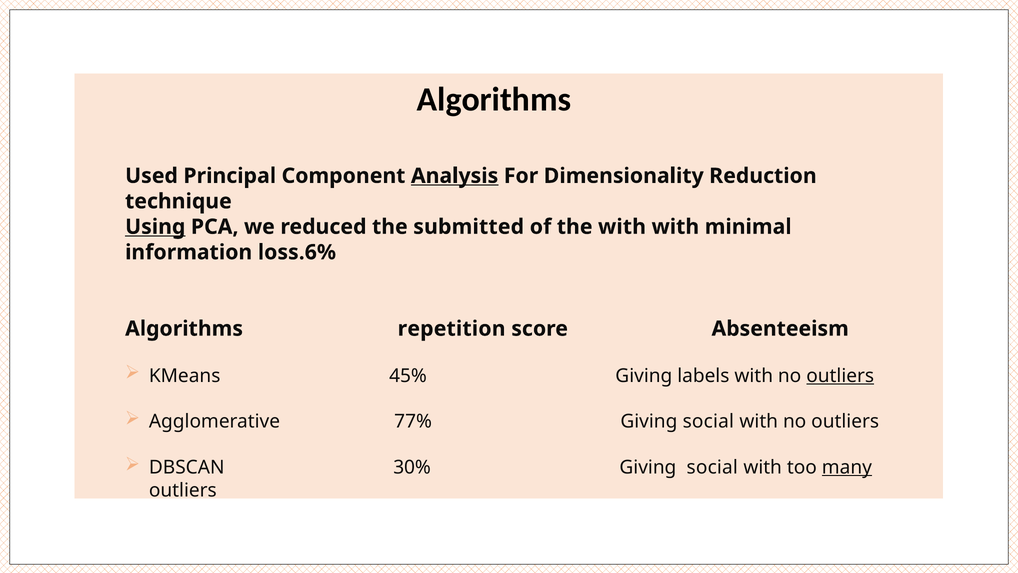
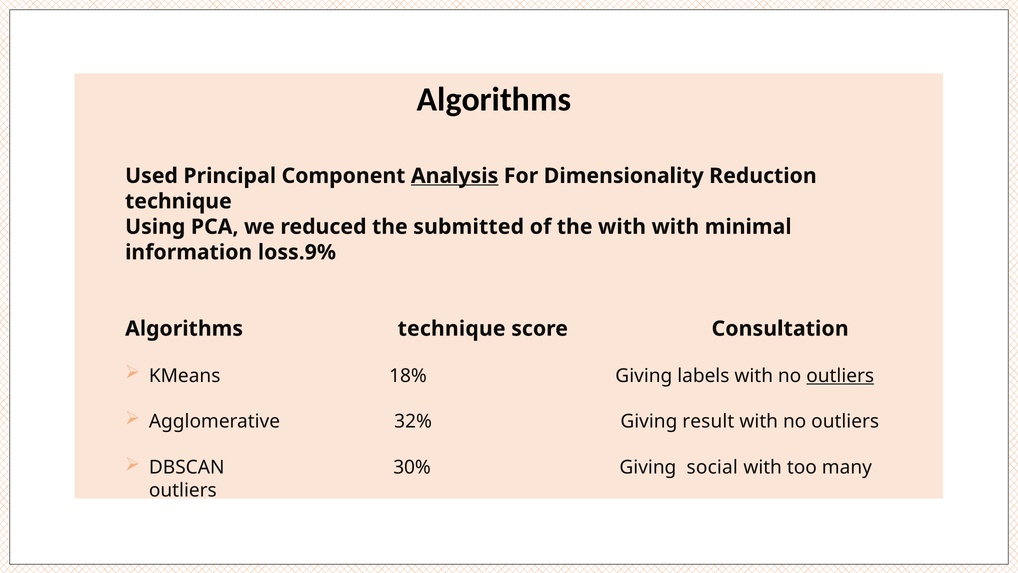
Using underline: present -> none (155, 227)
loss.6%: loss.6% -> loss.9% (297, 252)
Algorithms repetition: repetition -> technique (452, 329)
Absenteeism: Absenteeism -> Consultation (780, 329)
45%: 45% -> 18% (408, 375)
77%: 77% -> 32% (413, 421)
social: social -> result (708, 421)
many underline: present -> none (847, 467)
